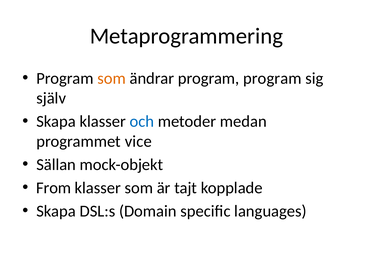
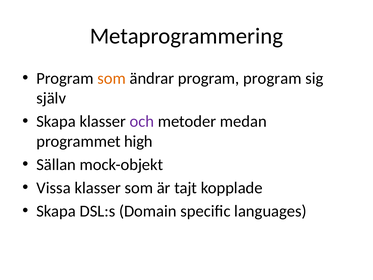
och colour: blue -> purple (142, 121)
vice: vice -> high (138, 141)
From: From -> Vissa (54, 188)
